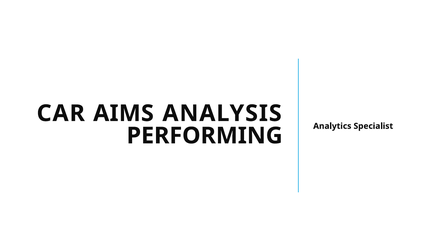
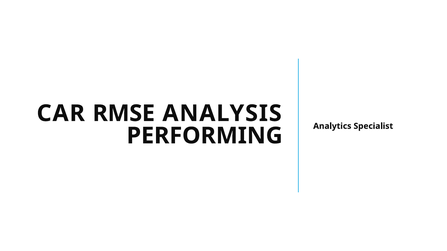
AIMS: AIMS -> RMSE (124, 114)
